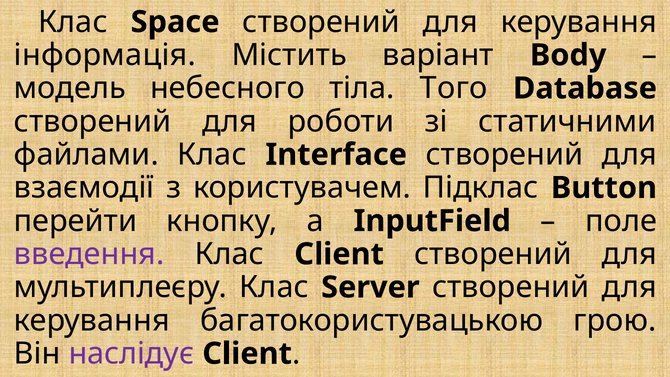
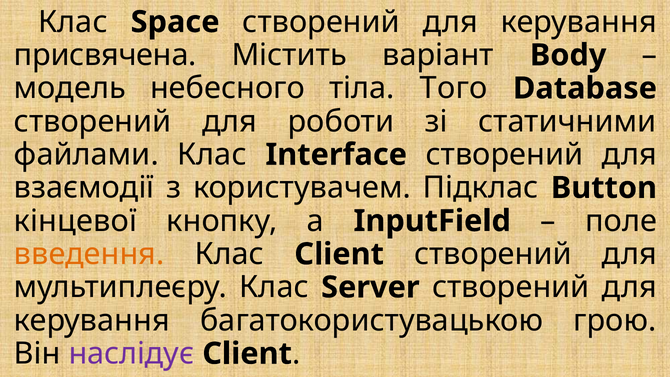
інформація: інформація -> присвячена (105, 55)
перейти: перейти -> кінцевої (75, 221)
введення colour: purple -> orange (89, 254)
